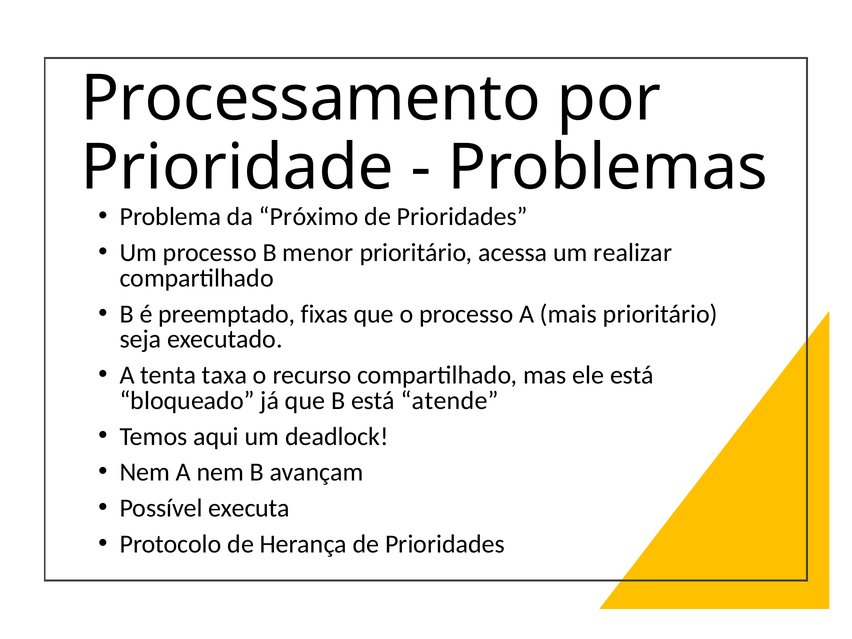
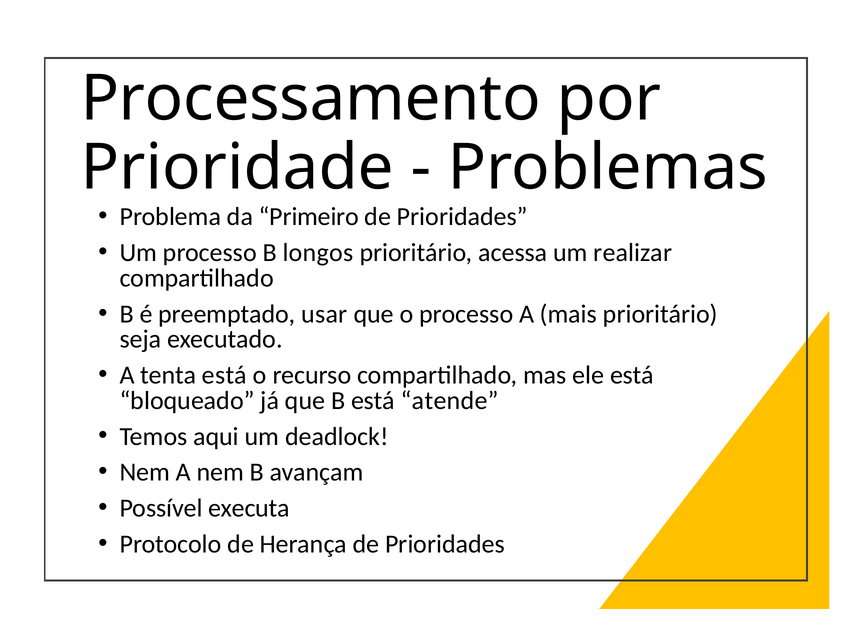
Próximo: Próximo -> Primeiro (309, 217)
menor: menor -> longos (318, 253)
fixas: fixas -> usar (324, 314)
tenta taxa: taxa -> está (224, 375)
